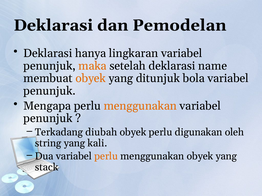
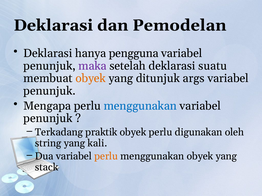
lingkaran: lingkaran -> pengguna (134, 53)
maka colour: orange -> purple (92, 66)
name: name -> suatu (213, 66)
bola: bola -> args (194, 79)
menggunakan colour: orange -> blue (140, 106)
diubah: diubah -> praktik (101, 132)
